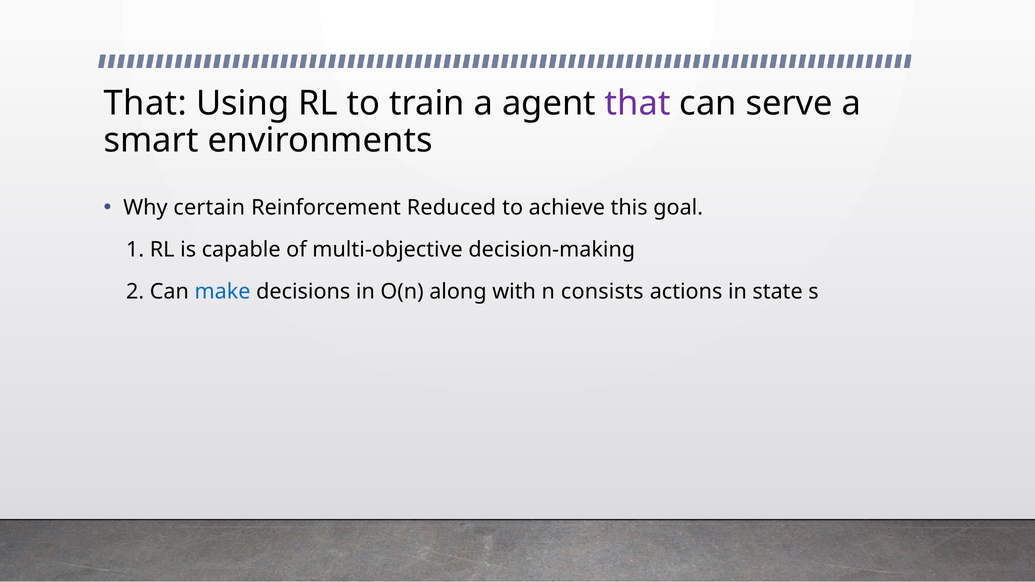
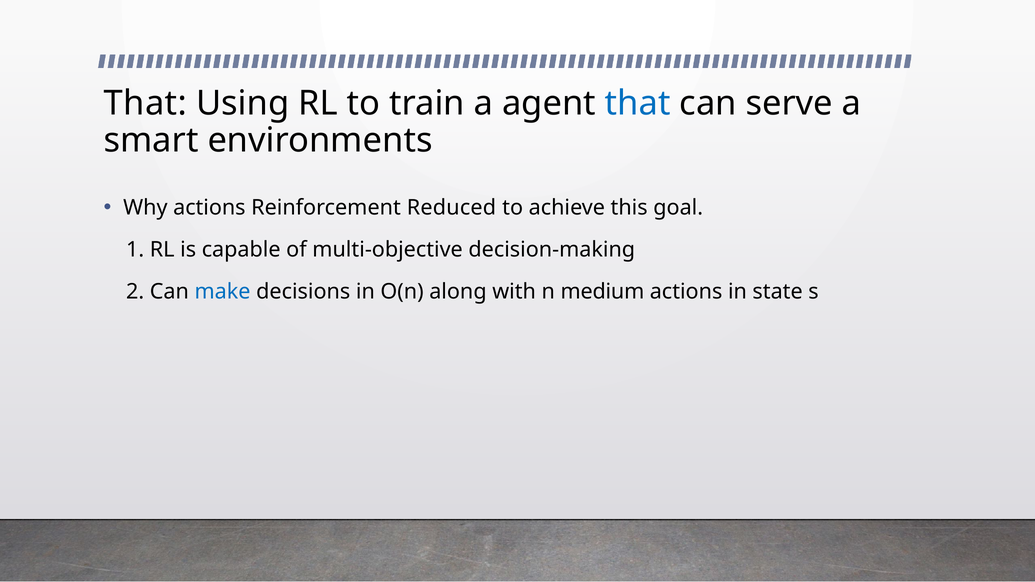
that colour: purple -> blue (638, 103)
Why certain: certain -> actions (209, 208)
consists: consists -> medium (602, 292)
